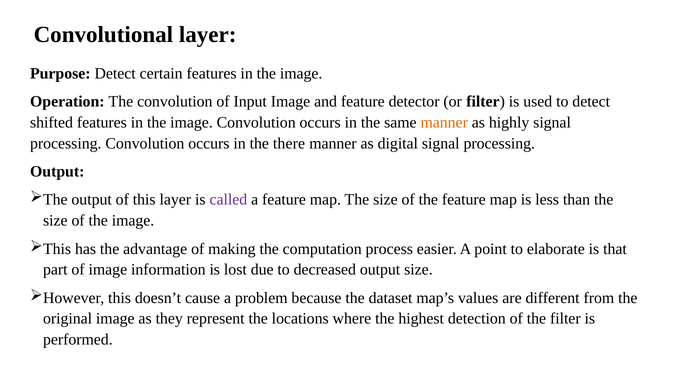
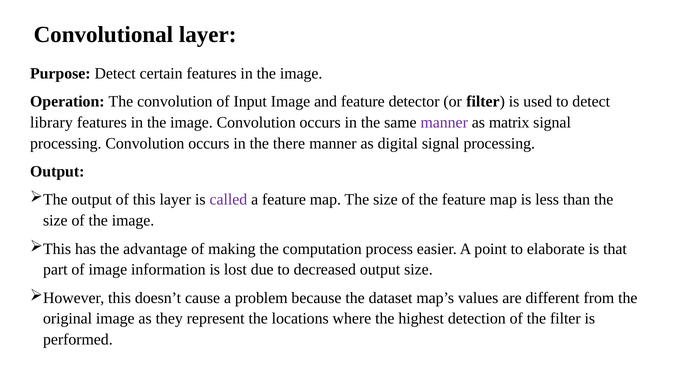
shifted: shifted -> library (51, 123)
manner colour: orange -> purple (444, 123)
highly: highly -> matrix (509, 123)
